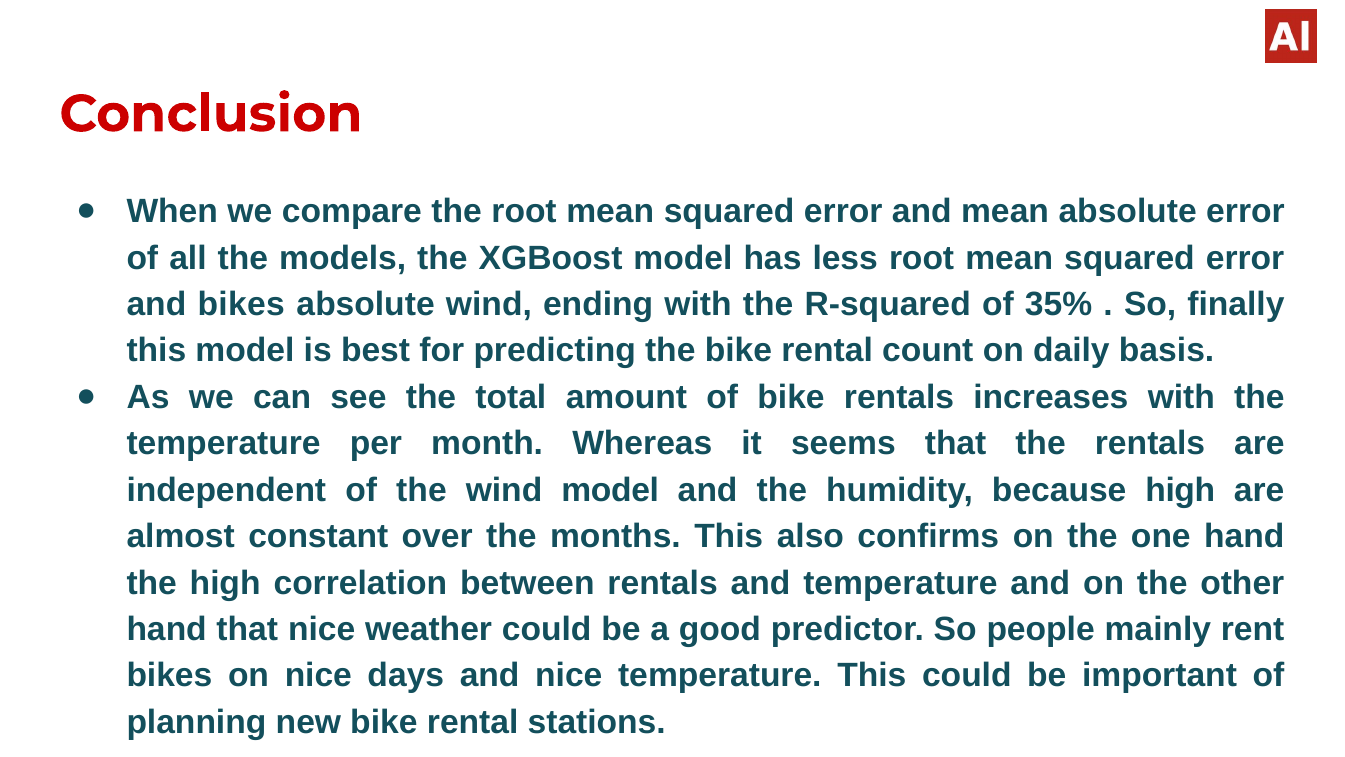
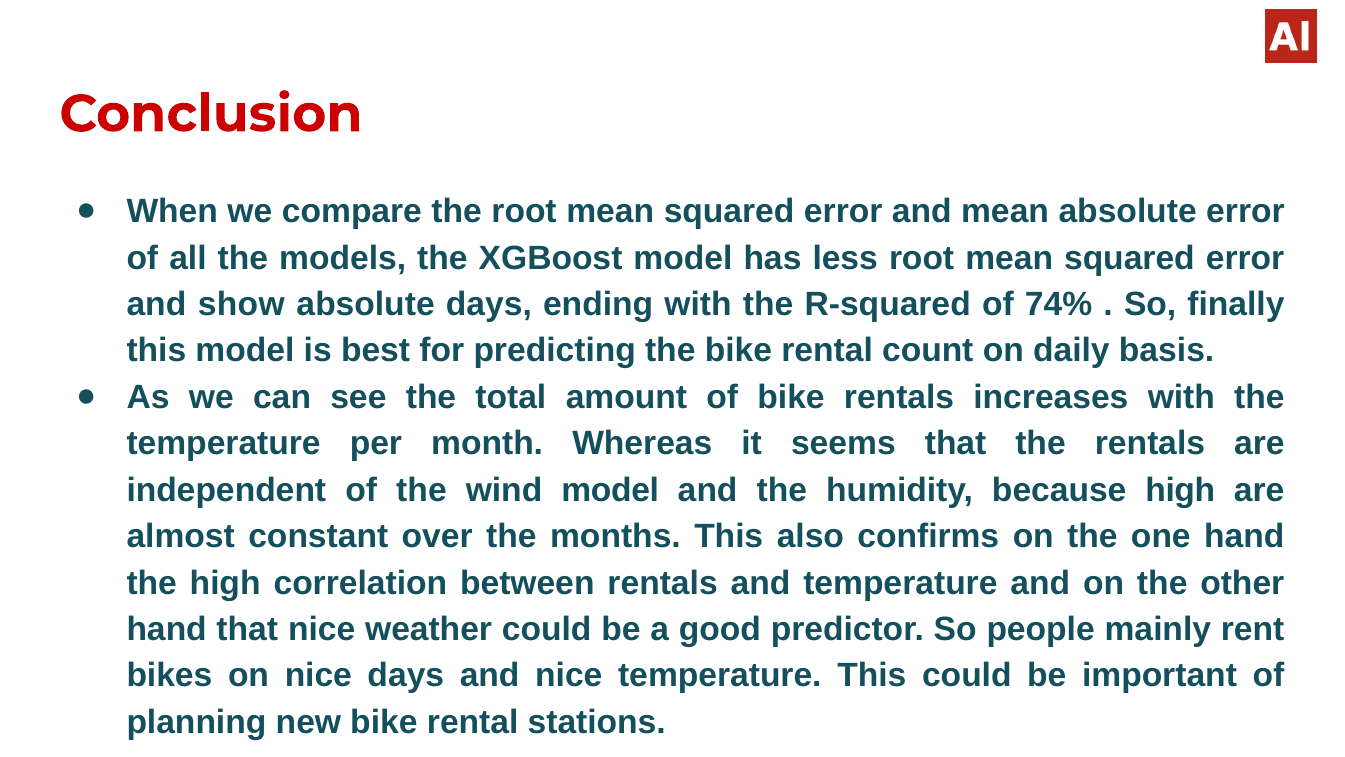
and bikes: bikes -> show (241, 304)
absolute wind: wind -> days (489, 304)
35%: 35% -> 74% (1059, 304)
